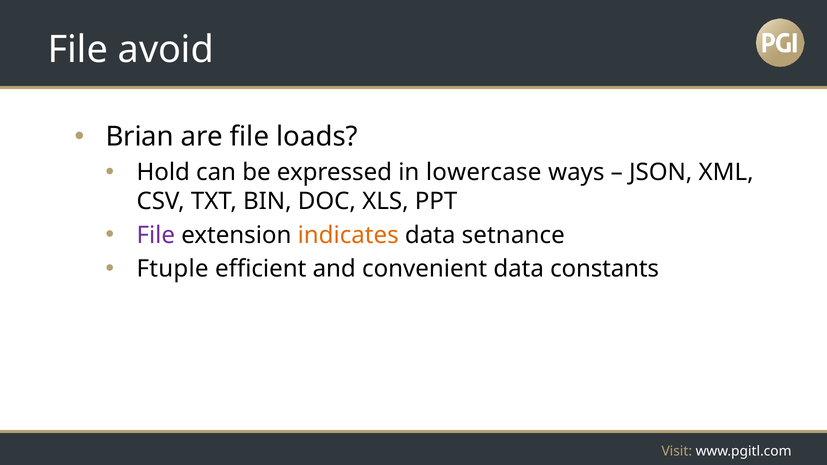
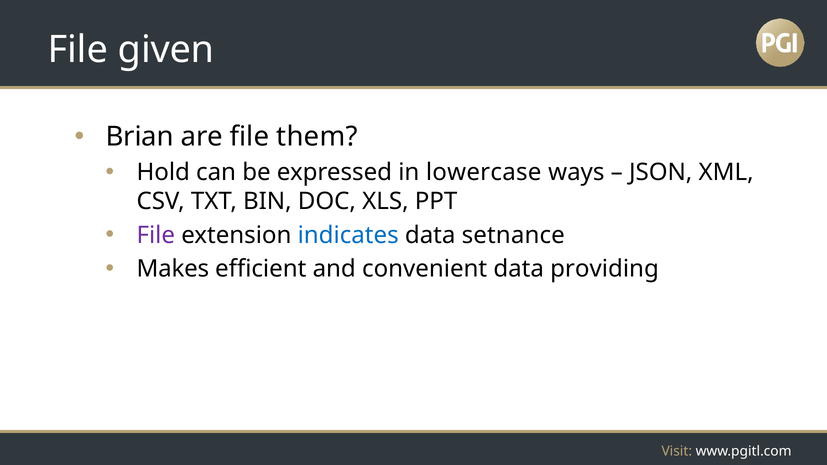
avoid: avoid -> given (166, 50)
loads: loads -> them (317, 137)
indicates colour: orange -> blue (348, 235)
Ftuple: Ftuple -> Makes (173, 269)
constants: constants -> providing (605, 269)
